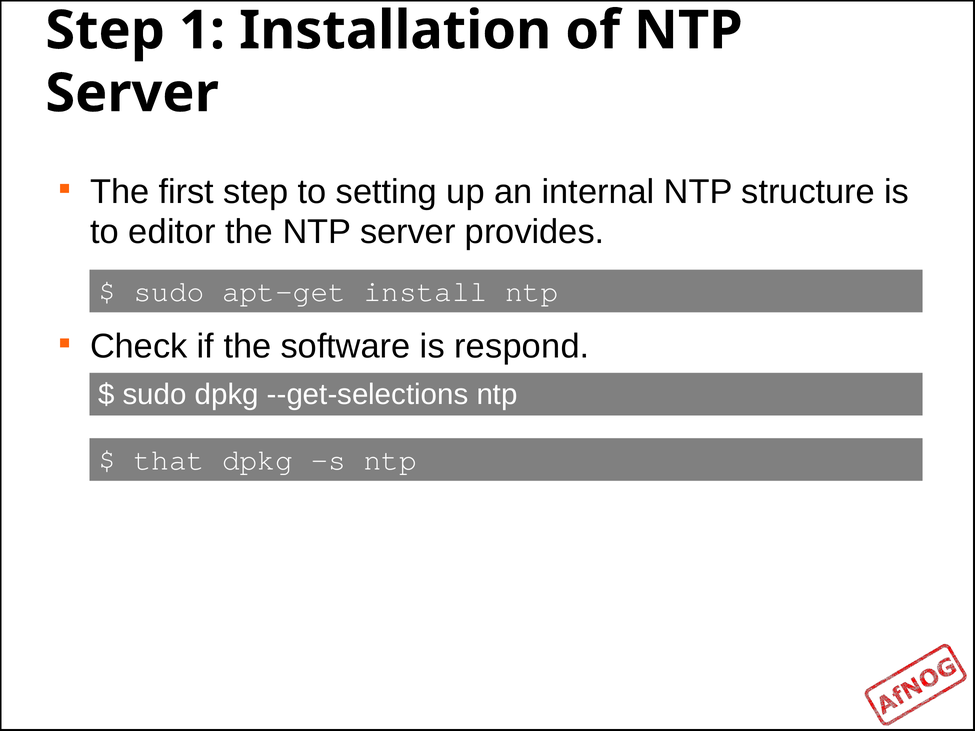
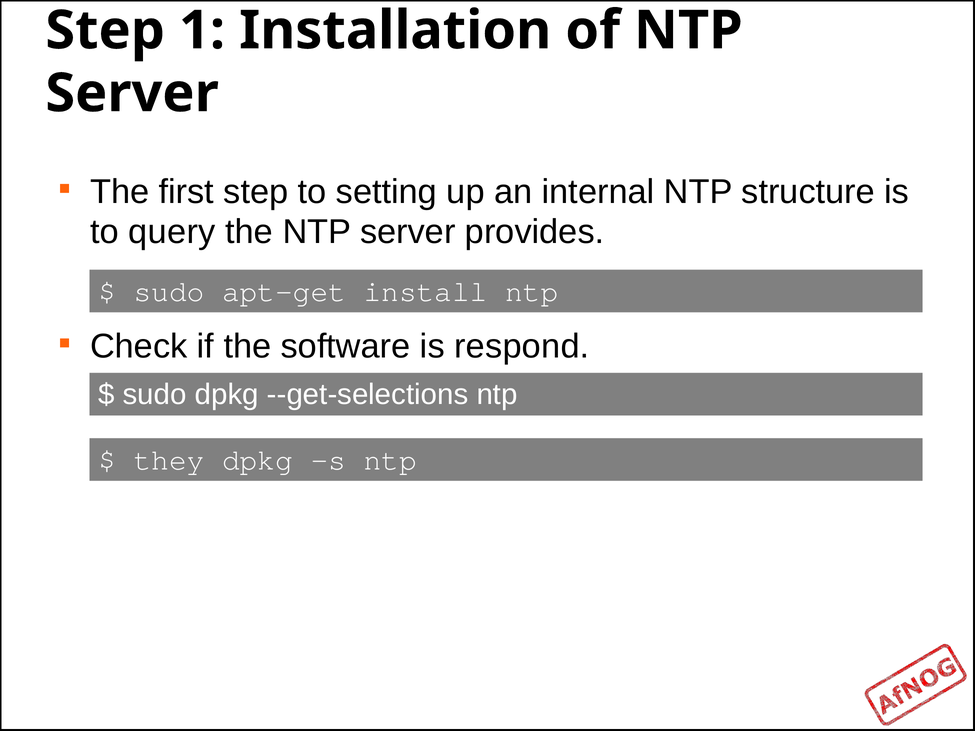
editor: editor -> query (172, 232)
that: that -> they (169, 460)
